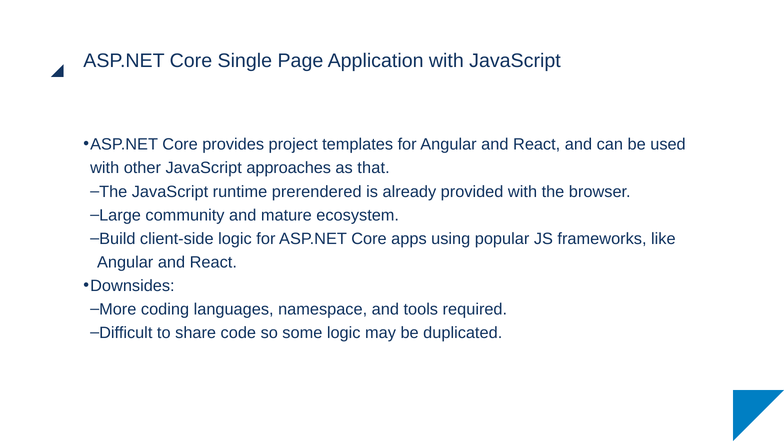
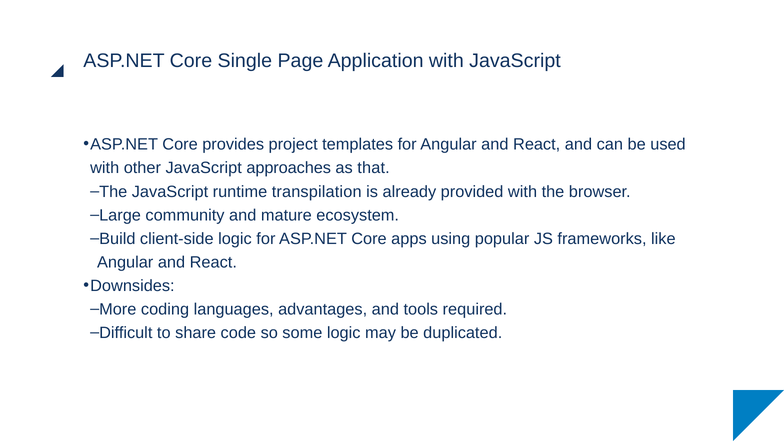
prerendered: prerendered -> transpilation (317, 192)
namespace: namespace -> advantages (323, 309)
